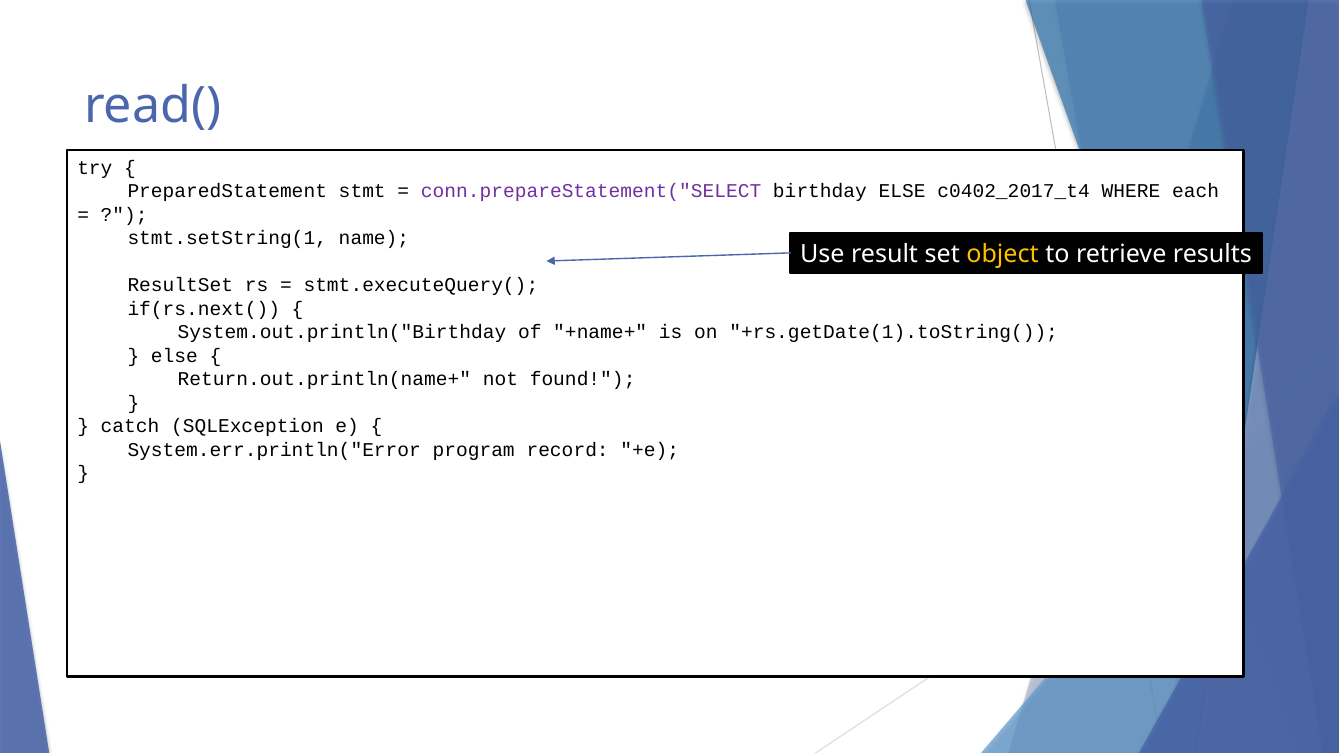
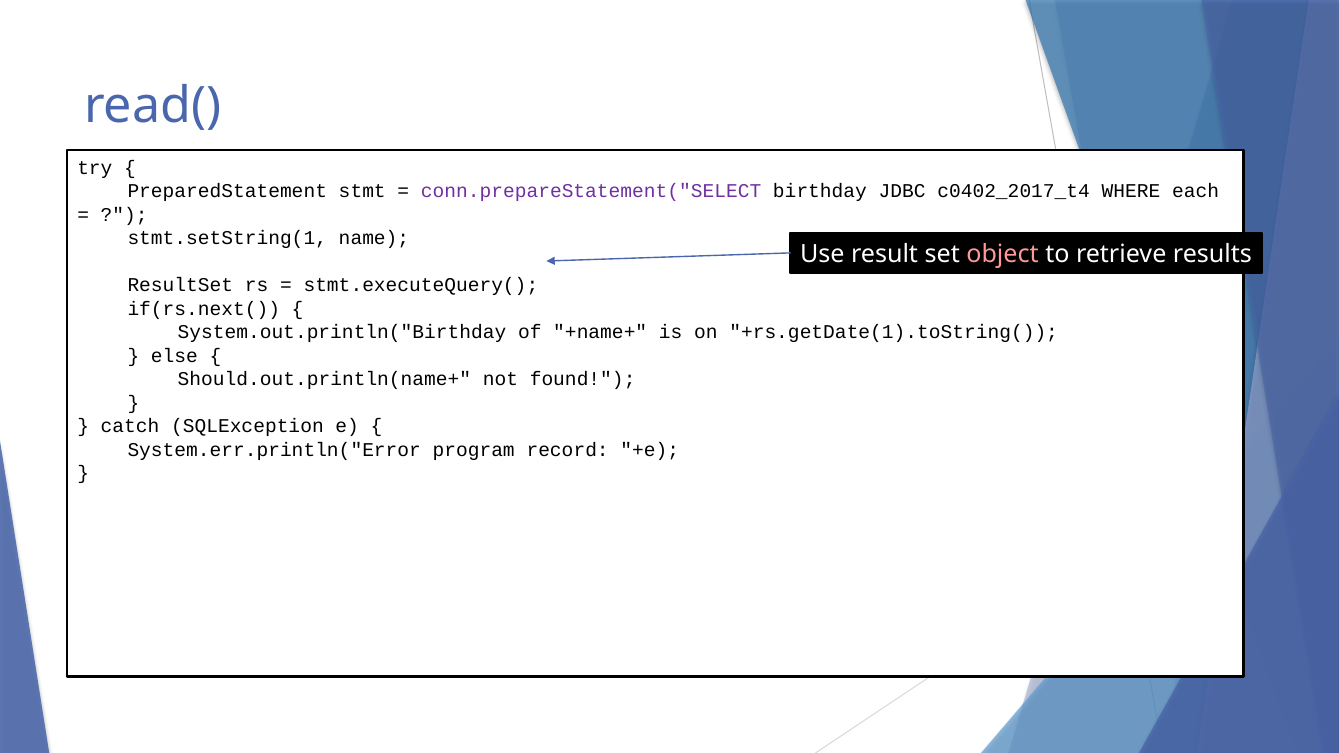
birthday ELSE: ELSE -> JDBC (902, 191)
object colour: yellow -> pink (1002, 255)
Return.out.println(name+: Return.out.println(name+ -> Should.out.println(name+ (324, 379)
